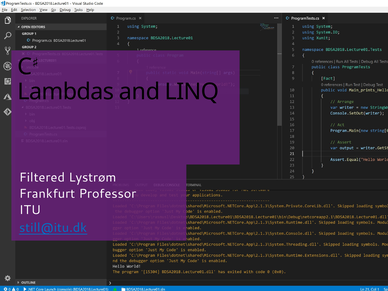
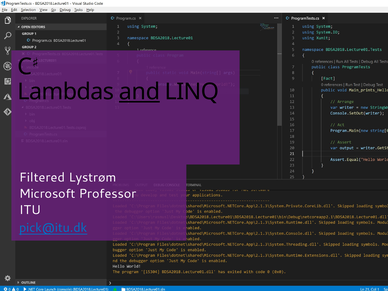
and underline: none -> present (139, 92)
Frankfurt: Frankfurt -> Microsoft (47, 194)
still@itu.dk: still@itu.dk -> pick@itu.dk (53, 228)
